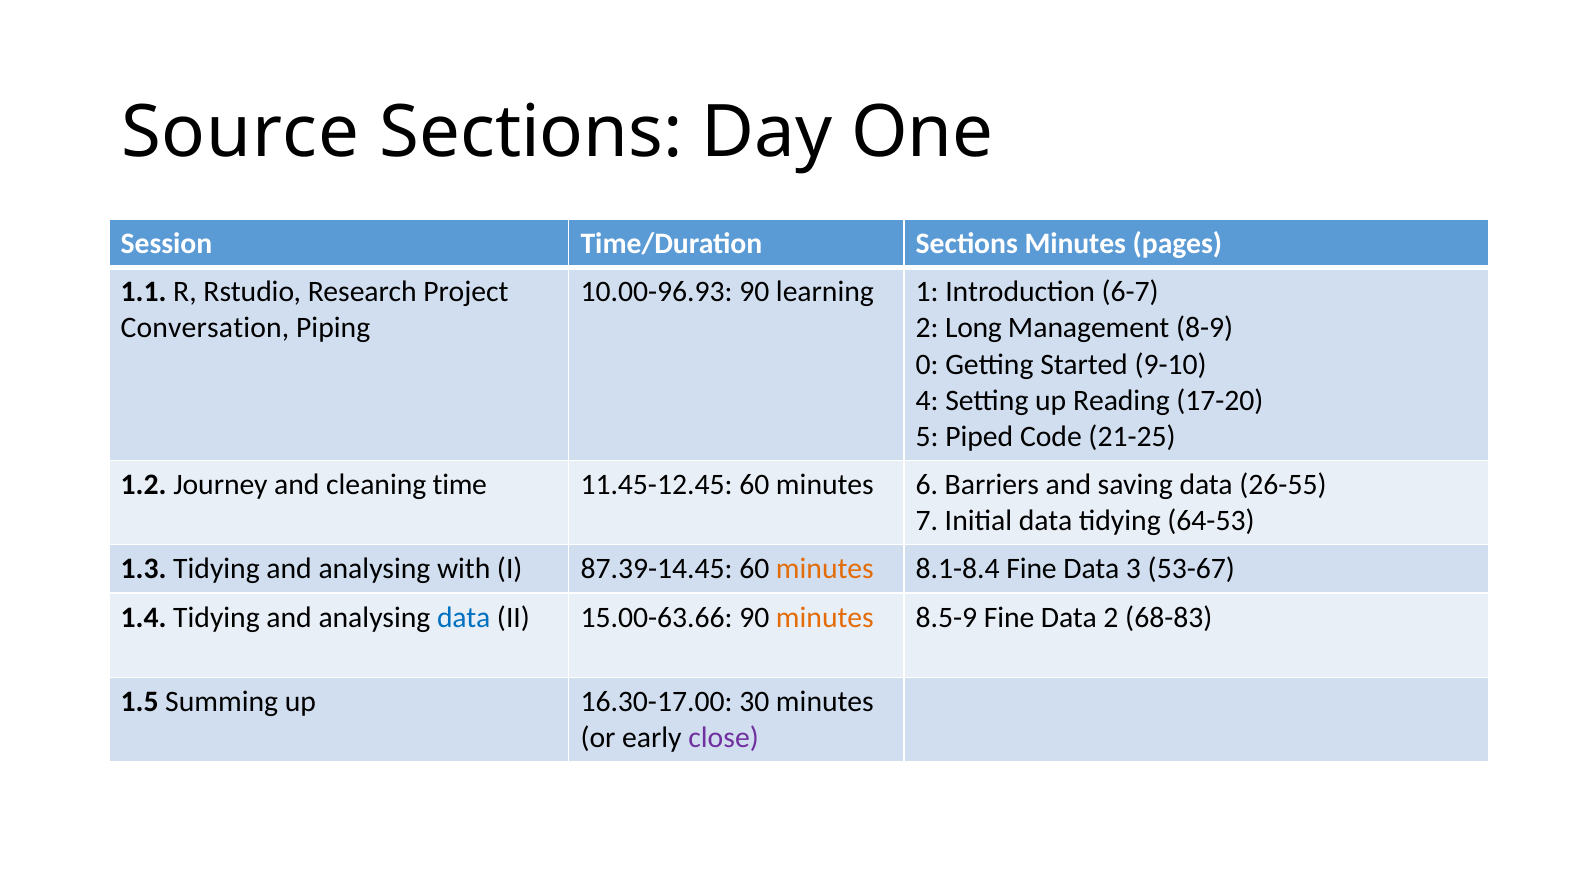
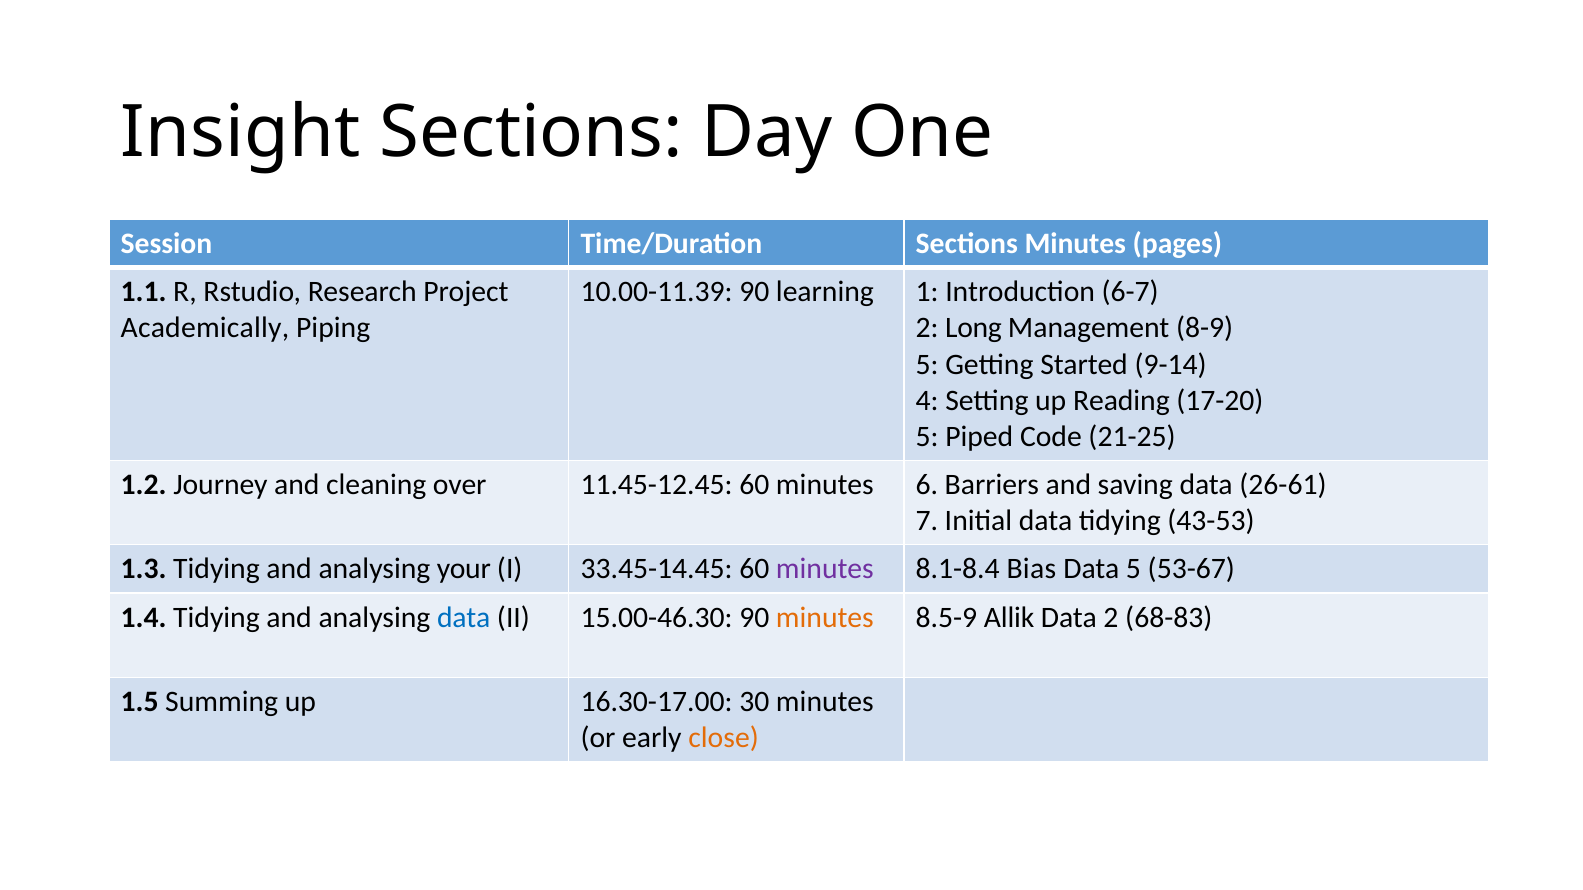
Source: Source -> Insight (241, 133)
10.00-96.93: 10.00-96.93 -> 10.00-11.39 (657, 292)
Conversation: Conversation -> Academically (205, 328)
0: 0 -> 5 (927, 365)
9-10: 9-10 -> 9-14 (1171, 365)
time: time -> over (460, 485)
26-55: 26-55 -> 26-61 (1283, 485)
64-53: 64-53 -> 43-53 (1211, 521)
with: with -> your (464, 569)
87.39-14.45: 87.39-14.45 -> 33.45-14.45 (657, 569)
minutes colour: orange -> purple (825, 569)
8.1-8.4 Fine: Fine -> Bias (1031, 569)
Data 3: 3 -> 5 (1133, 569)
15.00-63.66: 15.00-63.66 -> 15.00-46.30 (657, 618)
8.5-9 Fine: Fine -> Allik (1009, 618)
close colour: purple -> orange (724, 738)
